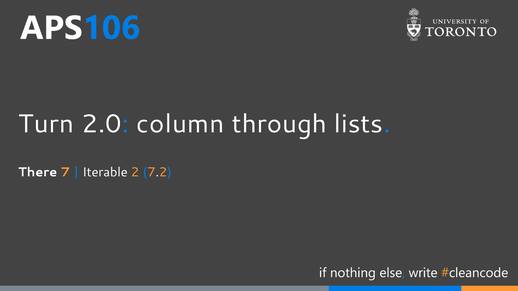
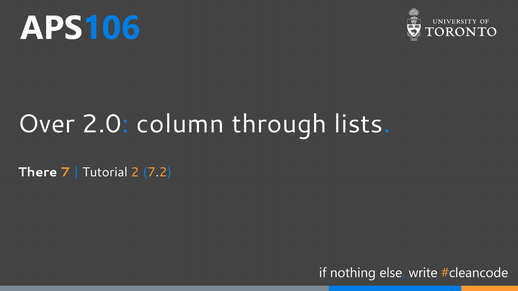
Turn: Turn -> Over (46, 124)
Iterable: Iterable -> Tutorial (105, 172)
